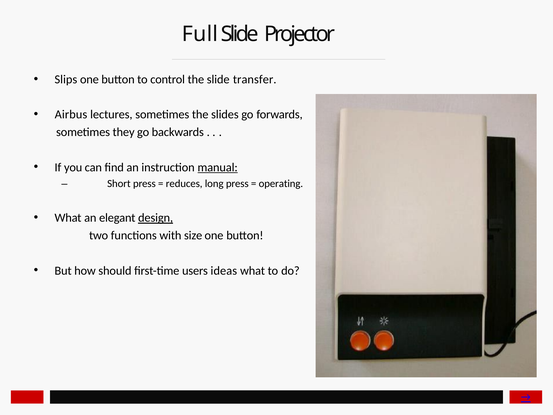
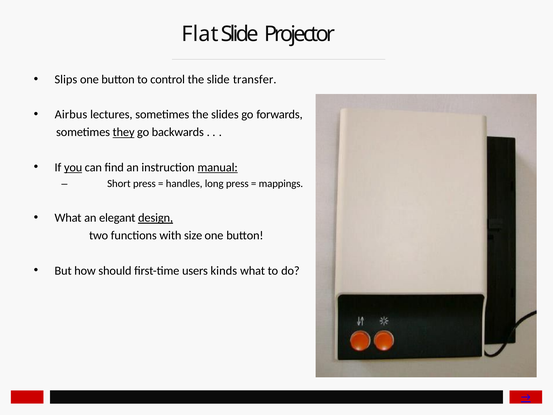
Full: Full -> Flat (200, 34)
they underline: none -> present (124, 132)
you underline: none -> present (73, 167)
reduces: reduces -> handles (184, 184)
operating: operating -> mappings (281, 184)
ideas: ideas -> kinds (224, 270)
